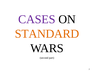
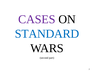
STANDARD colour: orange -> blue (47, 33)
